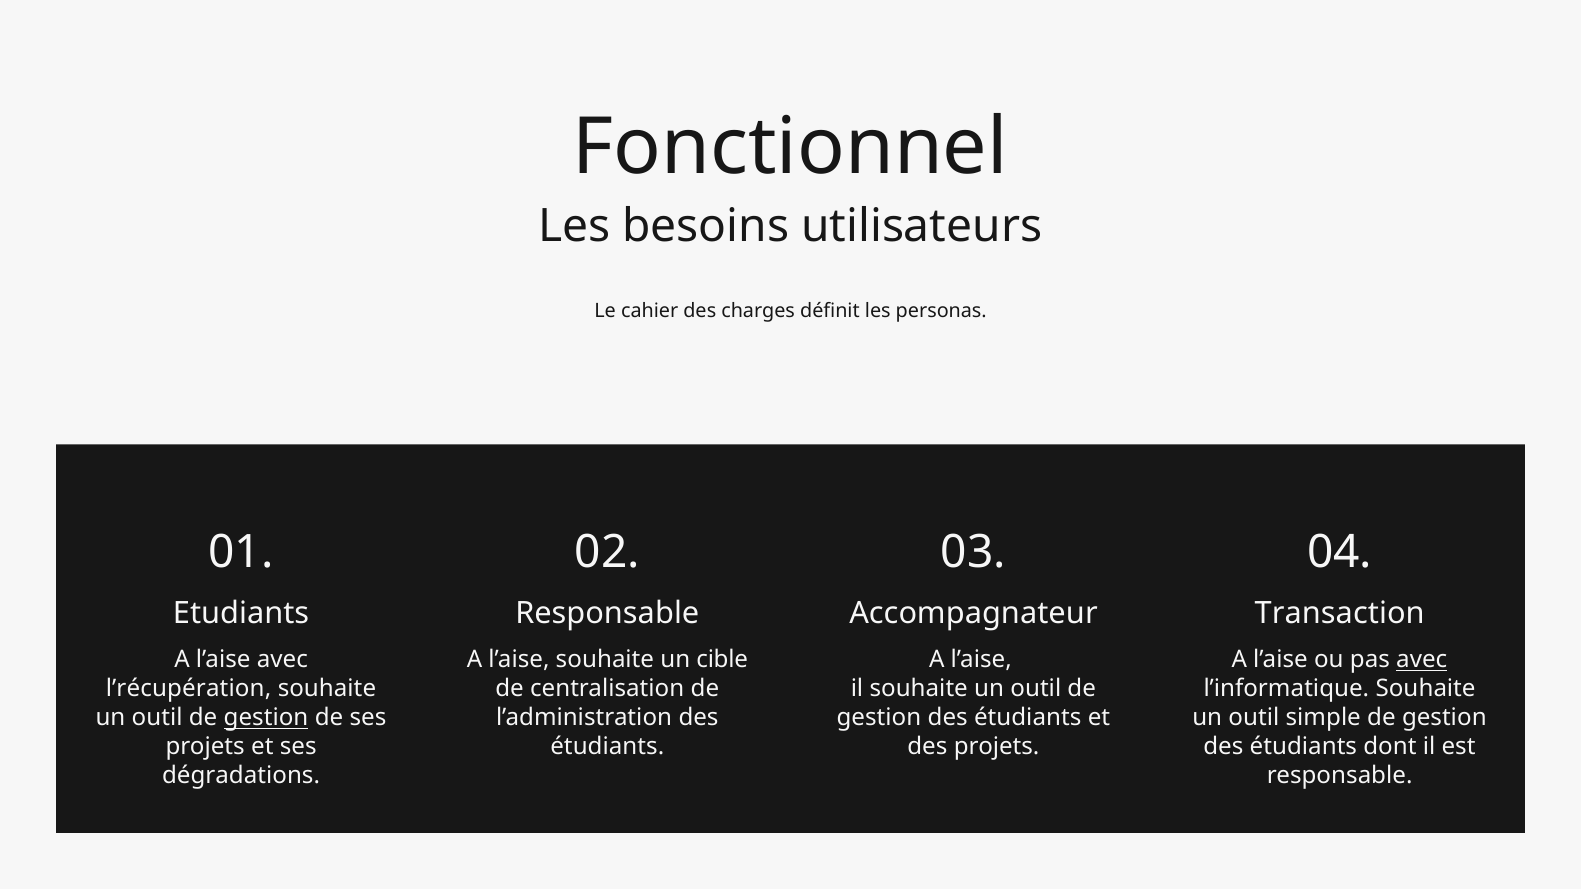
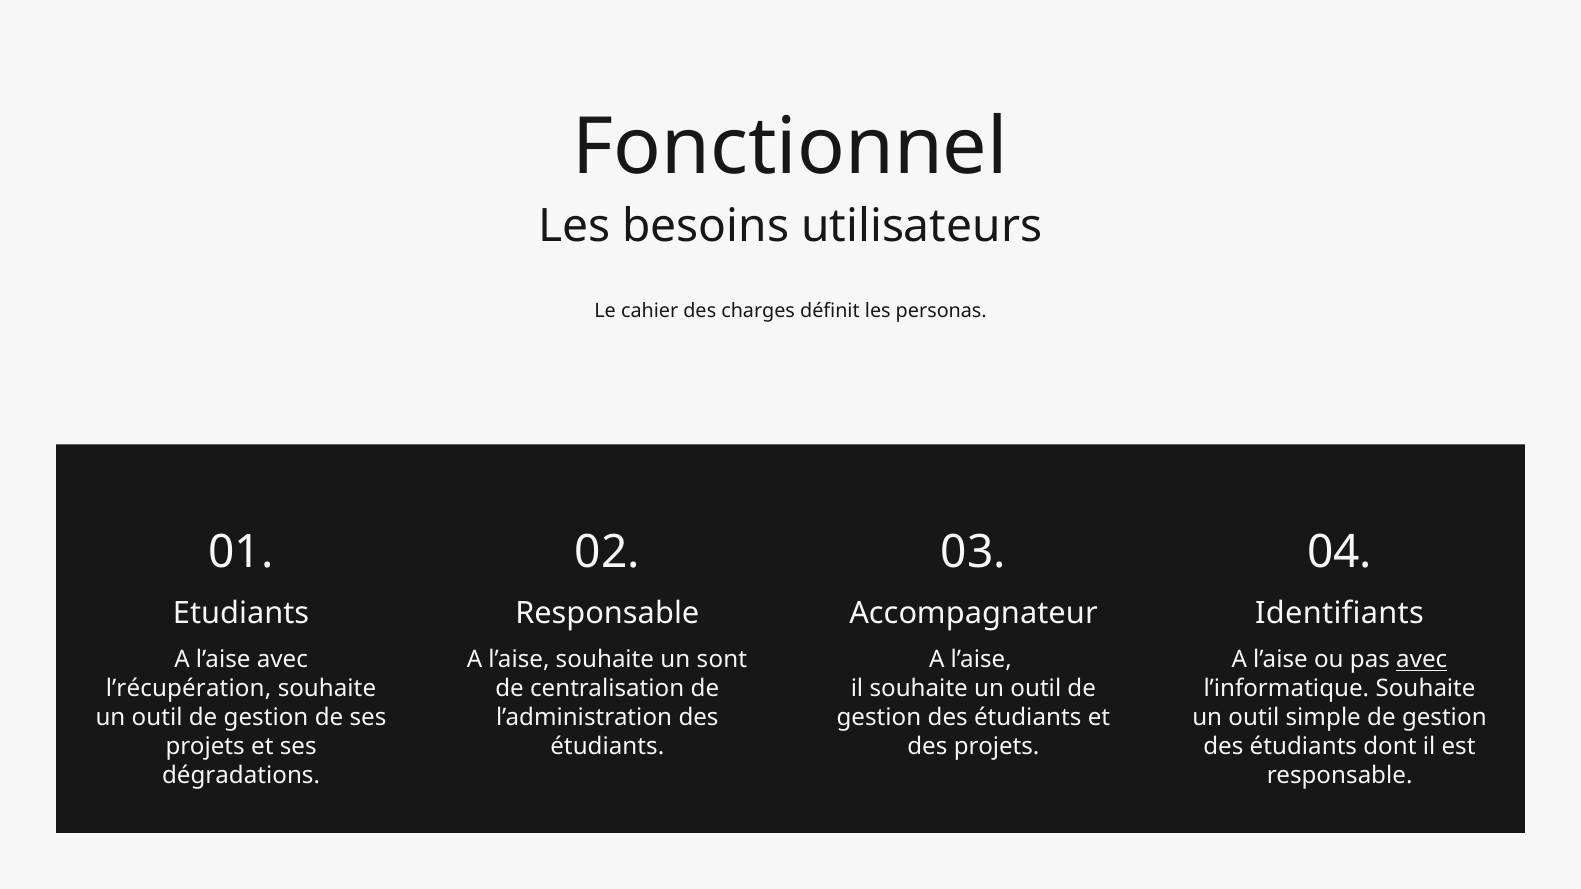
Transaction: Transaction -> Identifiants (1340, 614)
cible: cible -> sont (722, 660)
gestion underline: present -> none (266, 718)
